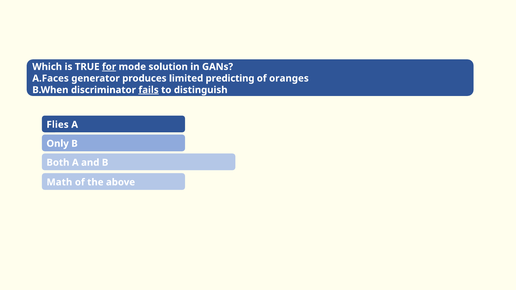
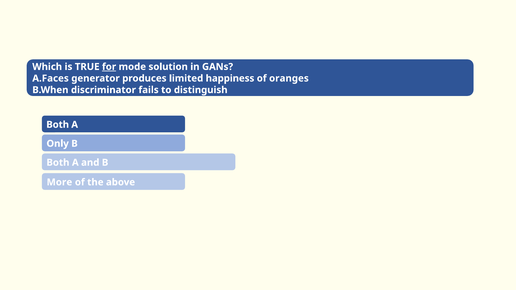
predicting: predicting -> happiness (230, 78)
fails underline: present -> none (149, 90)
Flies: Flies -> Both (58, 125)
Math: Math -> More (59, 182)
